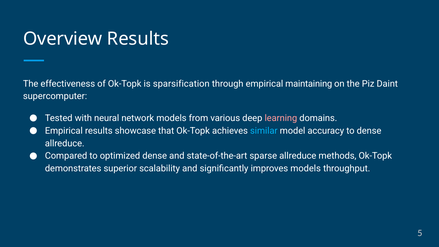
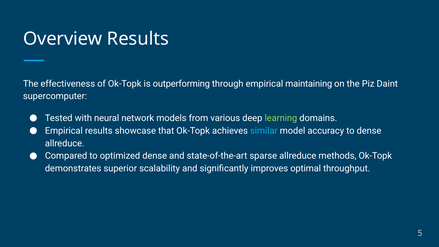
sparsification: sparsification -> outperforming (181, 84)
learning colour: pink -> light green (281, 118)
improves models: models -> optimal (306, 169)
